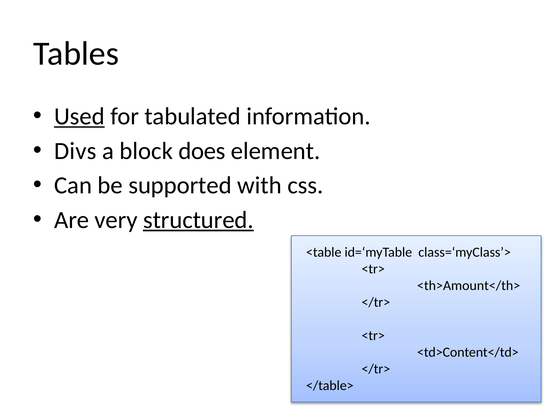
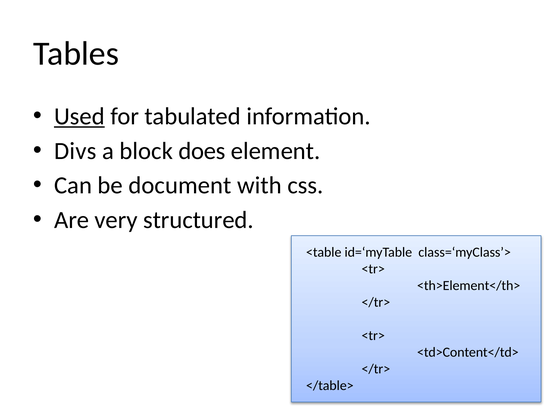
supported: supported -> document (180, 186)
structured underline: present -> none (198, 220)
<th>Amount</th>: <th>Amount</th> -> <th>Element</th> (469, 286)
